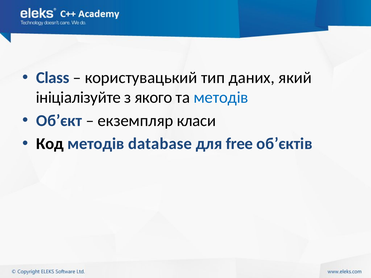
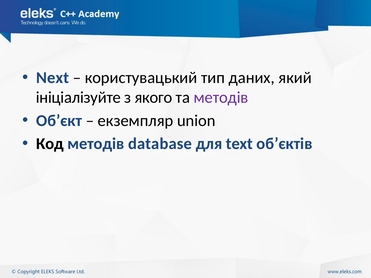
Class: Class -> Next (53, 78)
методів colour: blue -> purple (221, 98)
класи: класи -> union (196, 121)
free: free -> text (239, 144)
